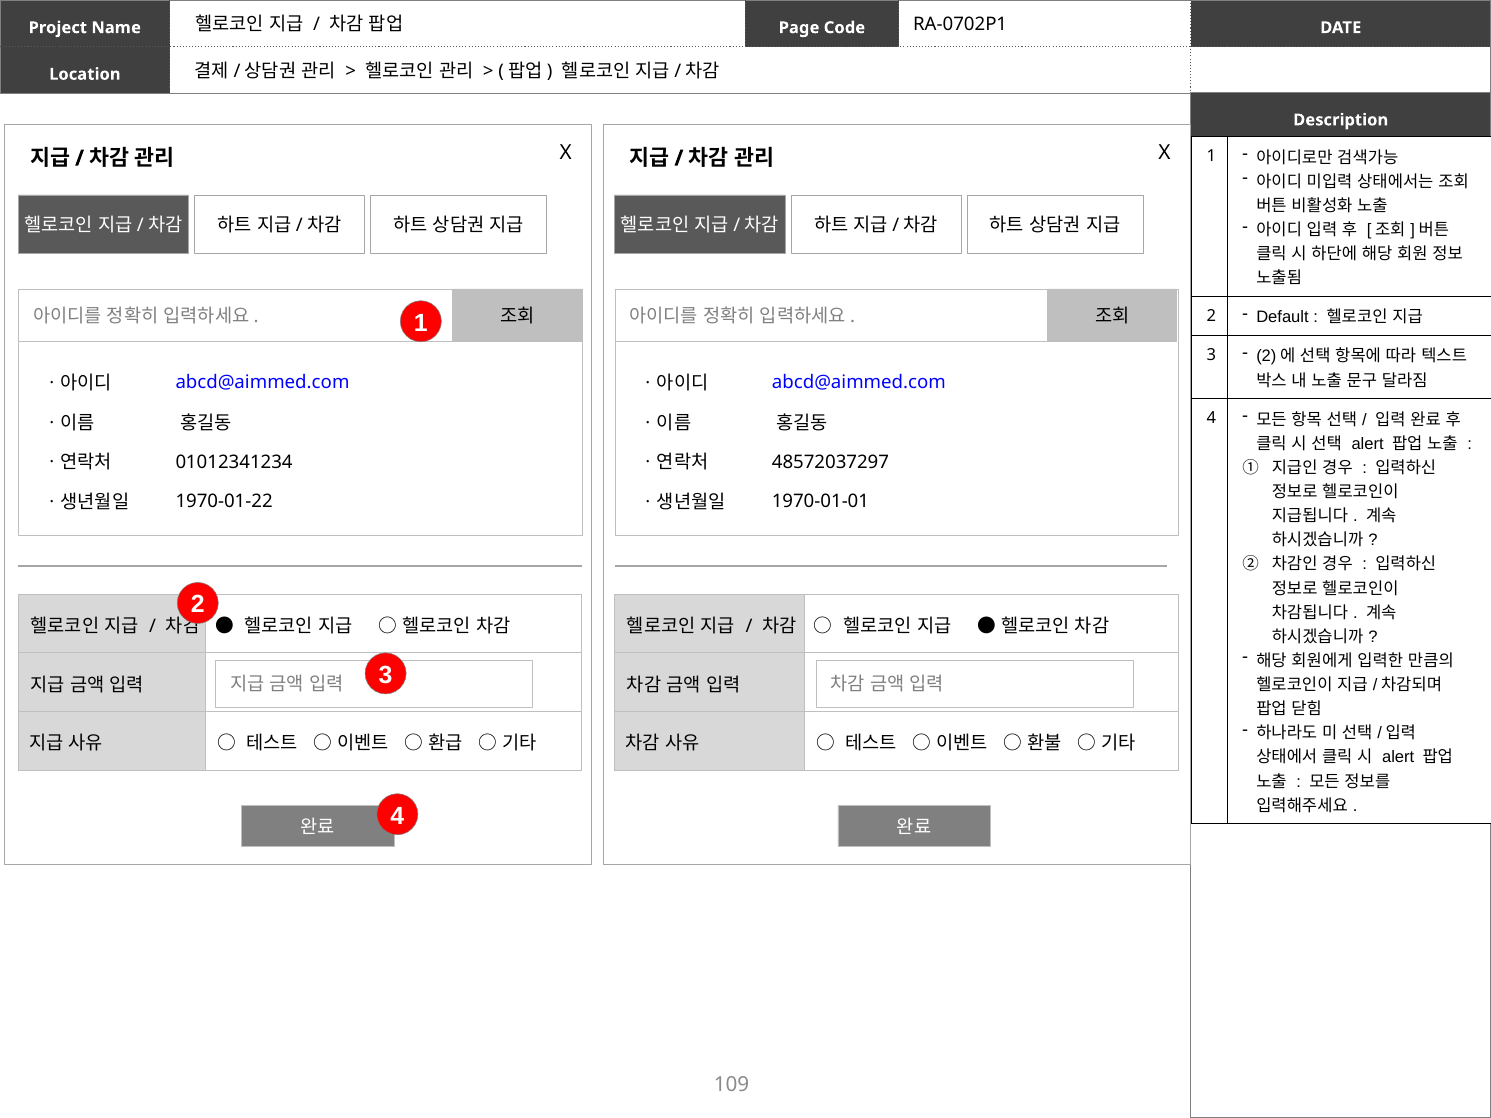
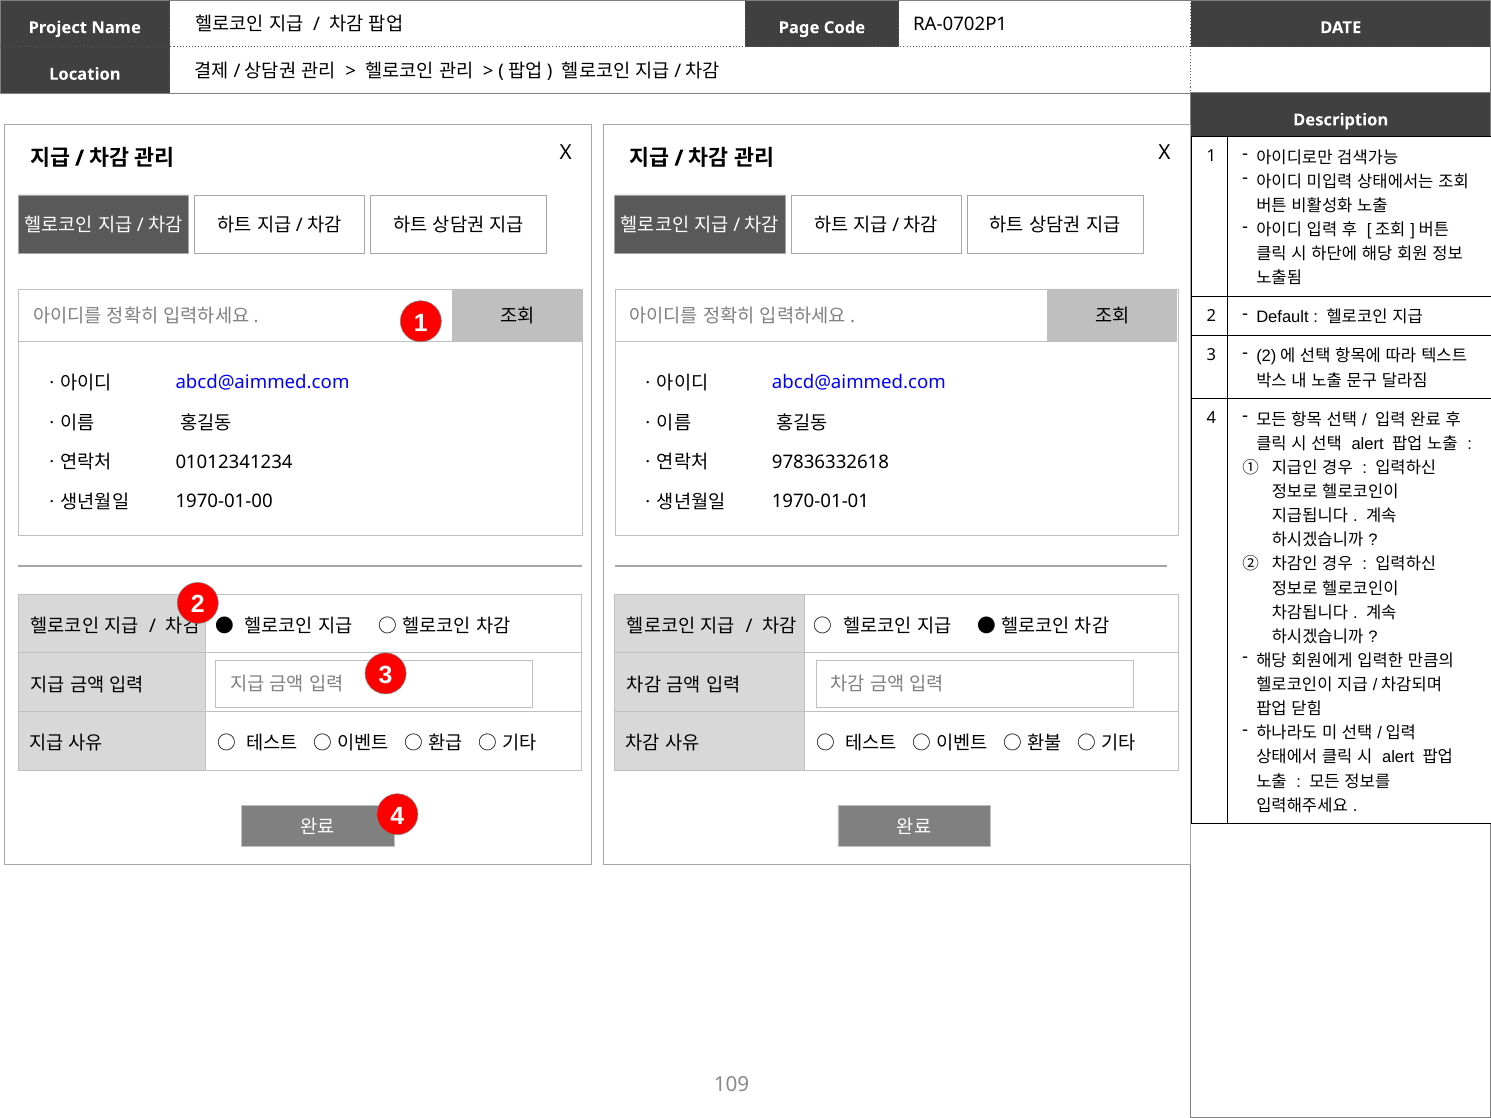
48572037297: 48572037297 -> 97836332618 (830, 462)
1970-01-22: 1970-01-22 -> 1970-01-00 (224, 502)
